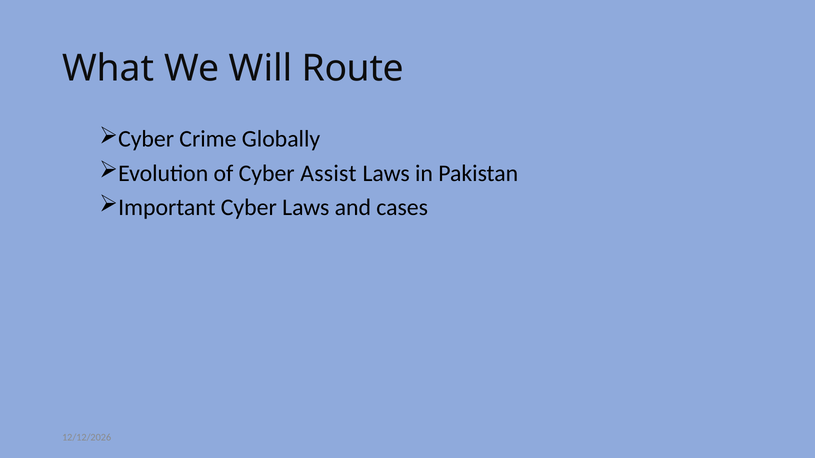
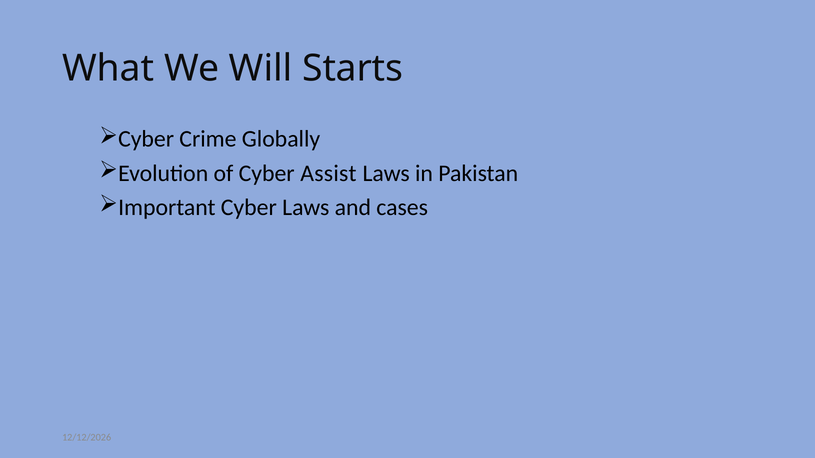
Route: Route -> Starts (353, 68)
